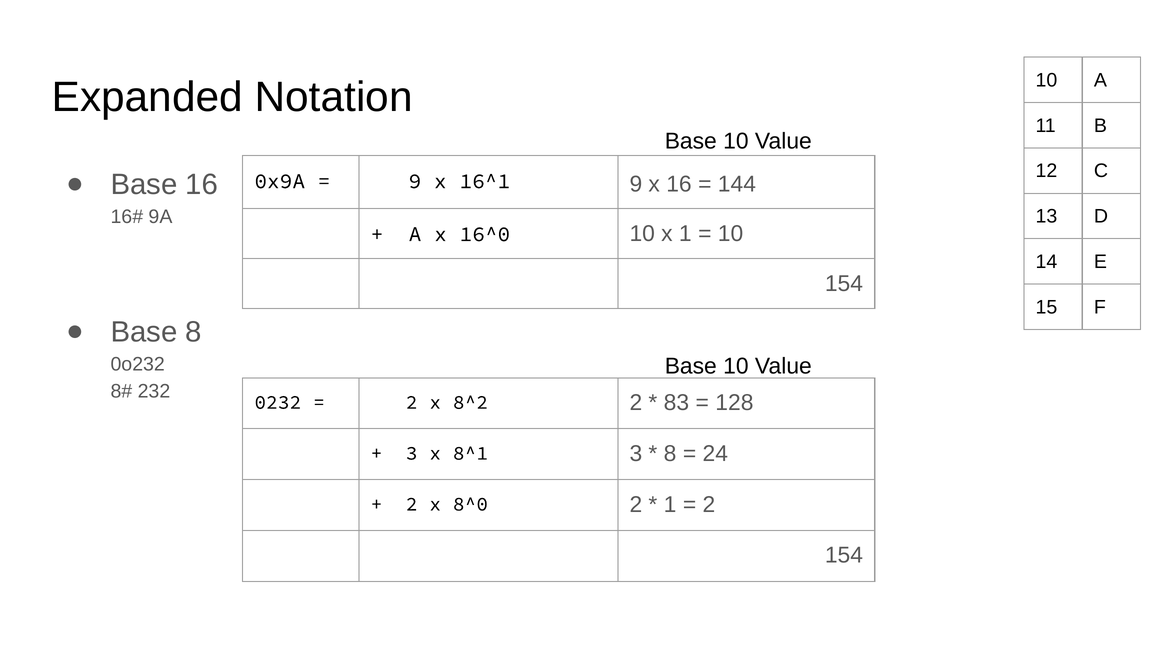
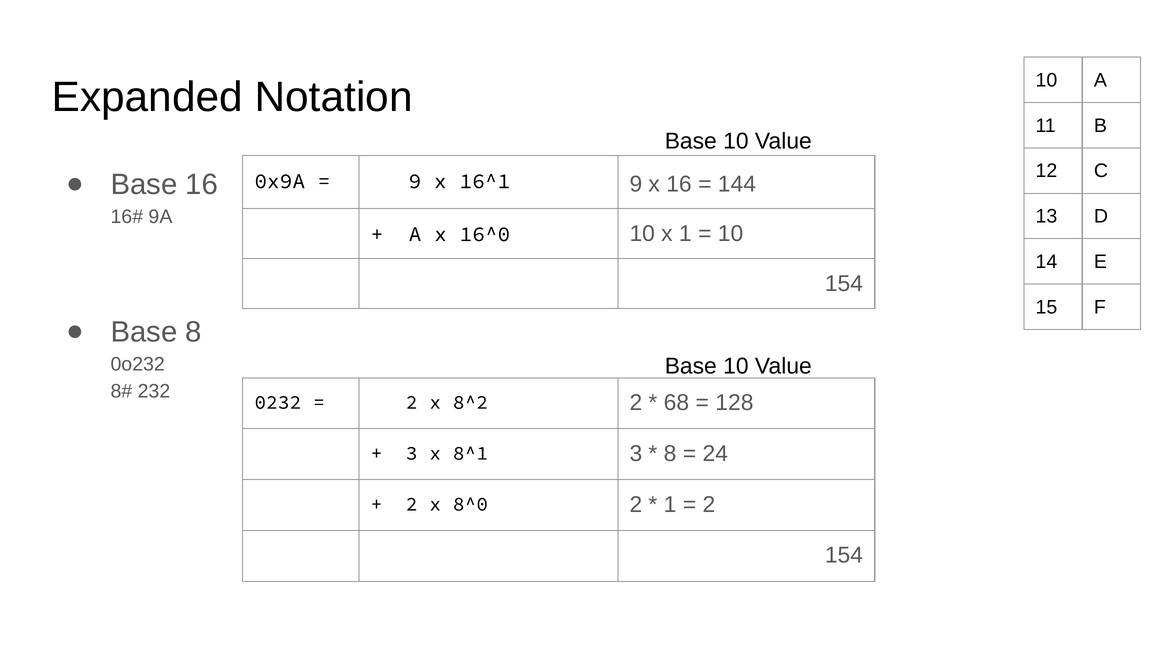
83: 83 -> 68 (676, 403)
